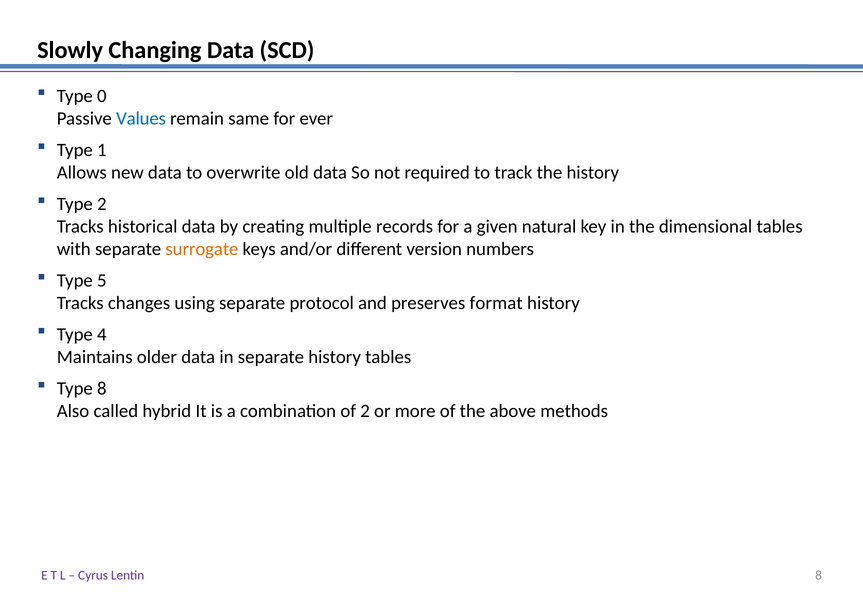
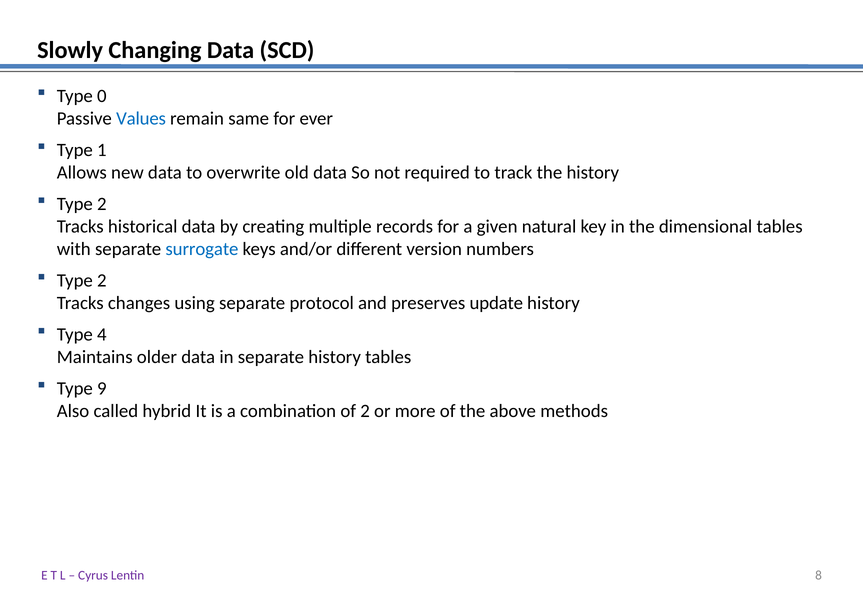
surrogate colour: orange -> blue (202, 249)
5: 5 -> 2 (102, 281)
format: format -> update (496, 303)
Type 8: 8 -> 9 (102, 389)
